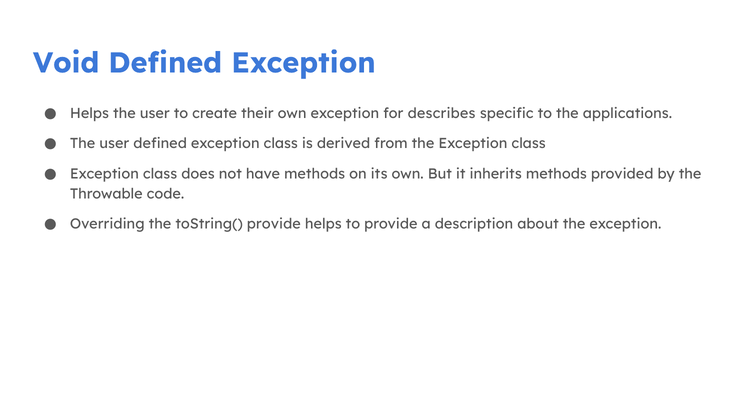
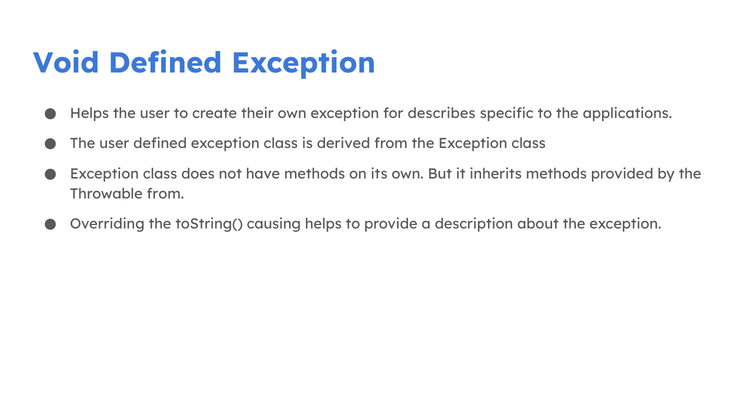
Throwable code: code -> from (165, 194)
toString( provide: provide -> causing (274, 224)
